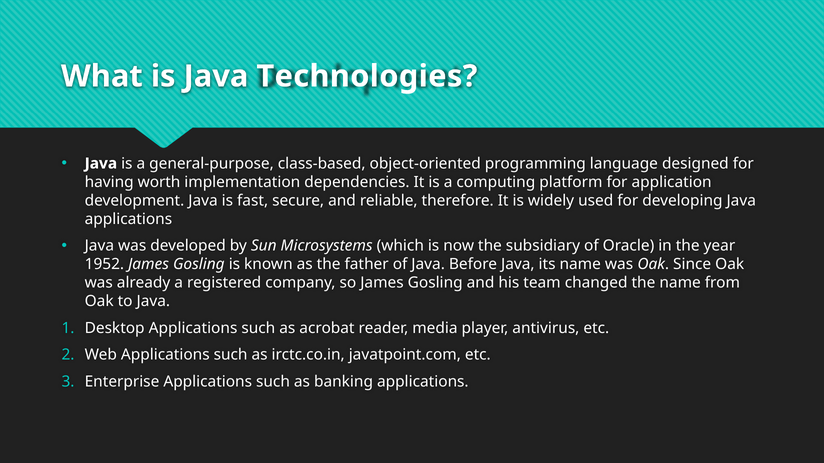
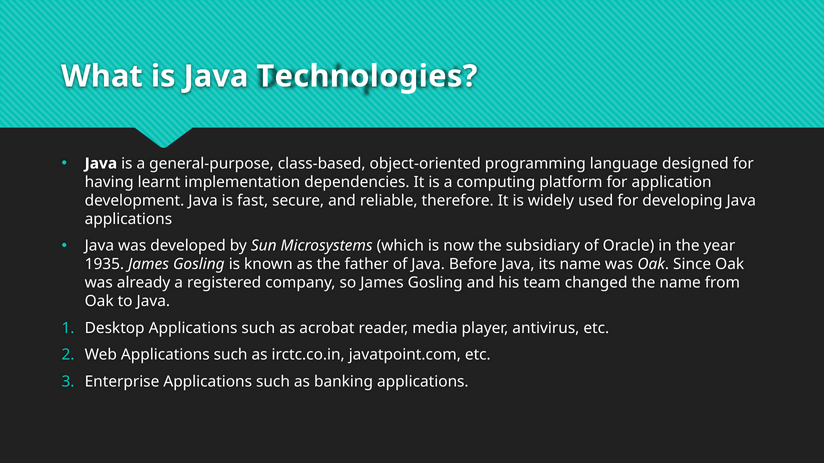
worth: worth -> learnt (159, 182)
1952: 1952 -> 1935 (104, 265)
